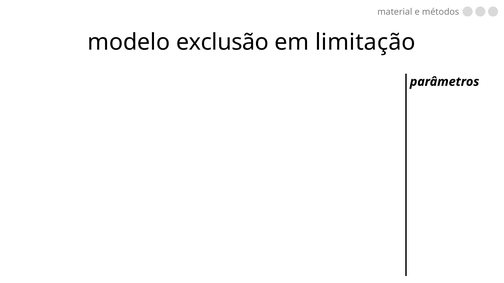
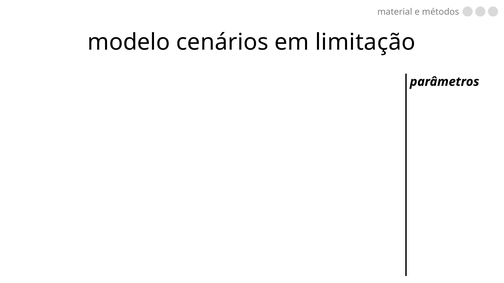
exclusão: exclusão -> cenários (222, 42)
